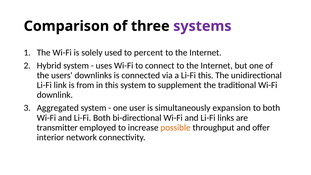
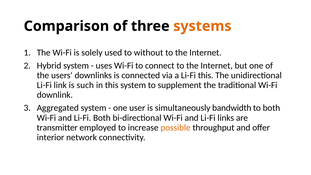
systems colour: purple -> orange (202, 26)
percent: percent -> without (149, 53)
from: from -> such (85, 85)
expansion: expansion -> bandwidth (232, 108)
